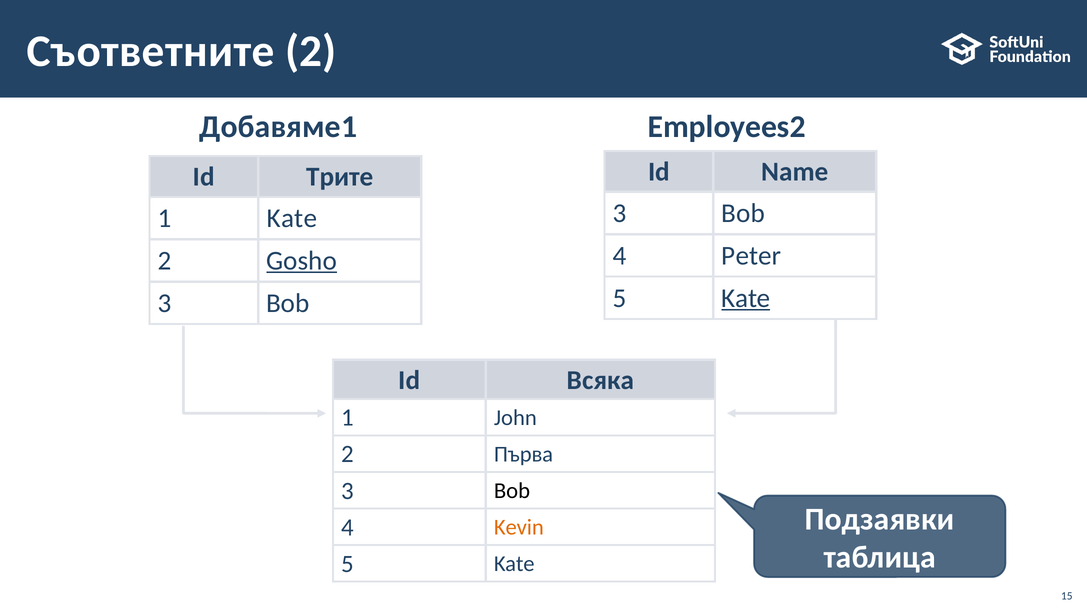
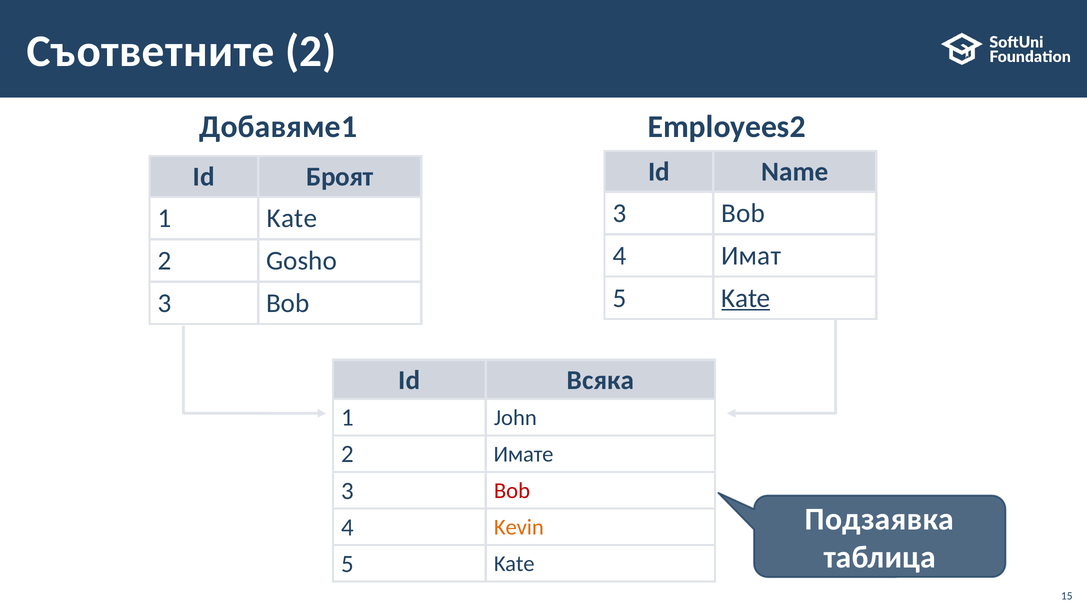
Трите: Трите -> Броят (340, 177)
Peter: Peter -> Имат (751, 256)
Gosho underline: present -> none (302, 261)
Първа: Първа -> Имате (524, 454)
Bob colour: black -> red (512, 491)
Подзаявки: Подзаявки -> Подзаявка (880, 520)
